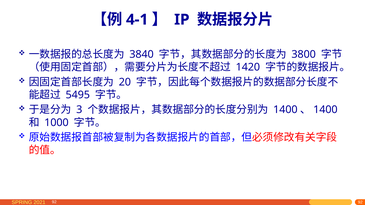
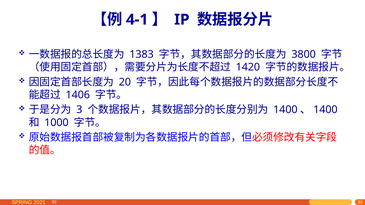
3840: 3840 -> 1383 (142, 55)
5495: 5495 -> 1406 (78, 95)
